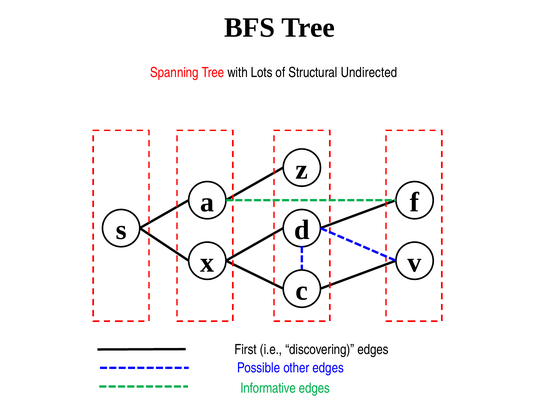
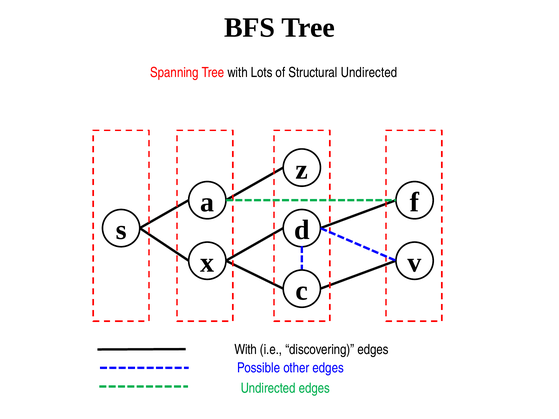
First: First -> With (246, 350)
Informative: Informative -> Undirected (268, 389)
